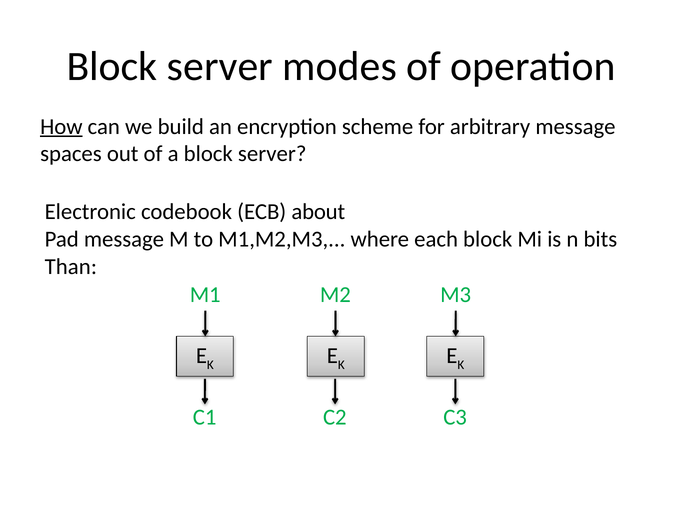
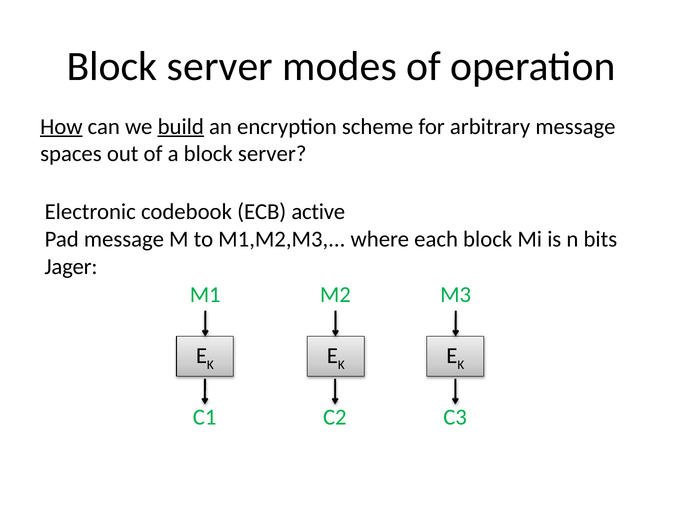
build underline: none -> present (181, 126)
about: about -> active (318, 212)
Than: Than -> Jager (71, 266)
